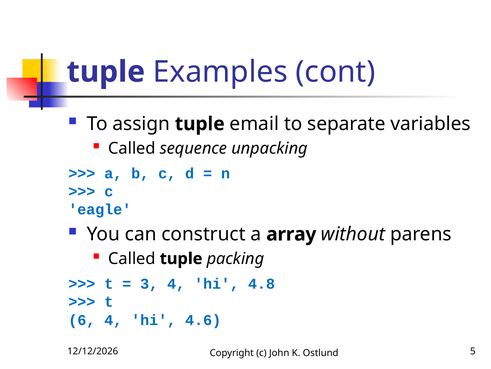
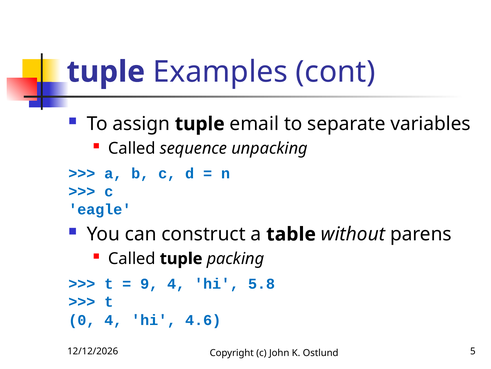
array: array -> table (291, 234)
3: 3 -> 9 (149, 283)
4.8: 4.8 -> 5.8 (261, 283)
6: 6 -> 0 (82, 319)
